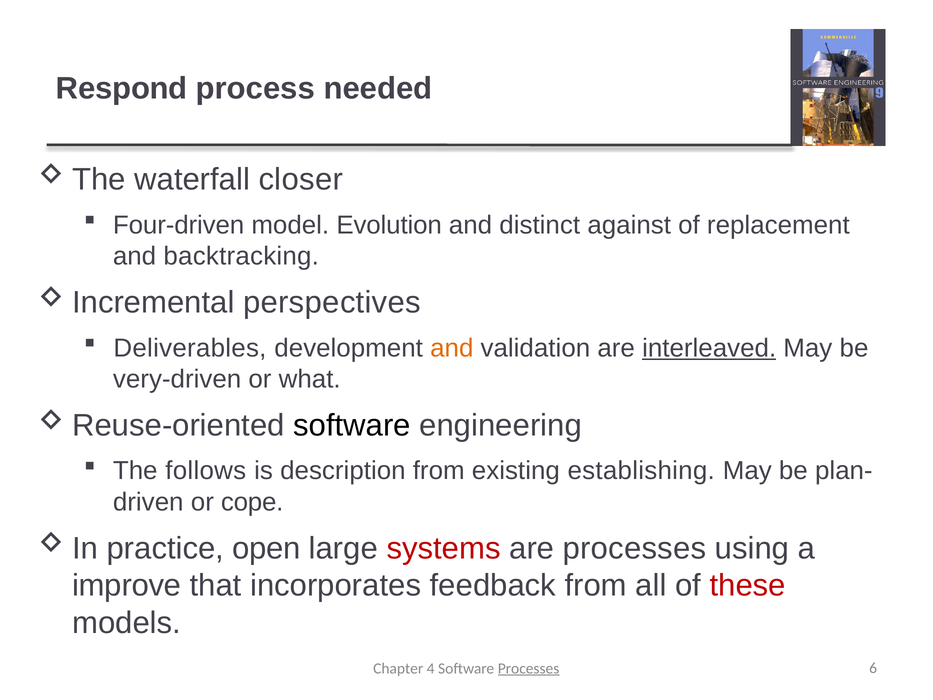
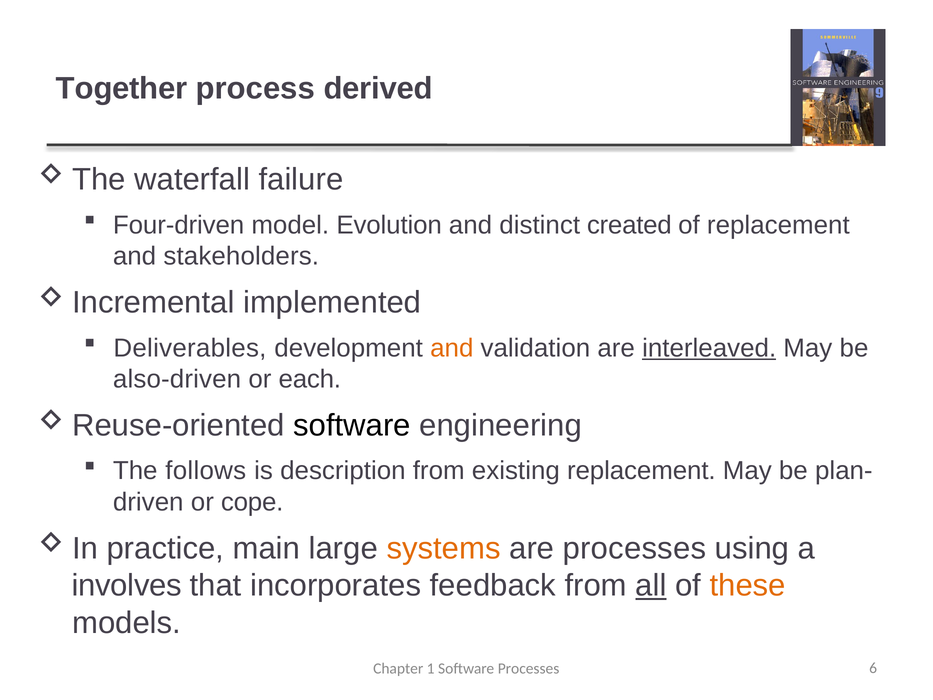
Respond: Respond -> Together (122, 89)
needed: needed -> derived (378, 89)
closer: closer -> failure (301, 179)
against: against -> created (629, 225)
backtracking: backtracking -> stakeholders (241, 256)
perspectives: perspectives -> implemented (332, 302)
very-driven: very-driven -> also-driven (177, 379)
what: what -> each (310, 379)
existing establishing: establishing -> replacement (641, 471)
open: open -> main (266, 548)
systems colour: red -> orange (444, 548)
improve: improve -> involves (127, 585)
all underline: none -> present (651, 585)
these colour: red -> orange (748, 585)
4: 4 -> 1 (431, 668)
Processes underline: present -> none (529, 668)
